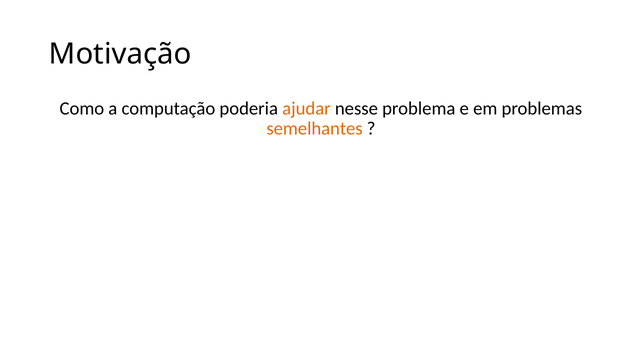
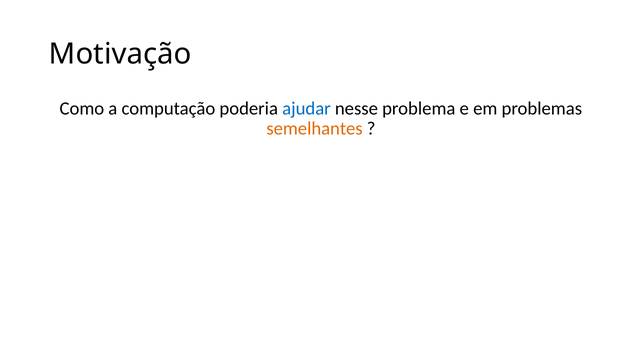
ajudar colour: orange -> blue (306, 109)
